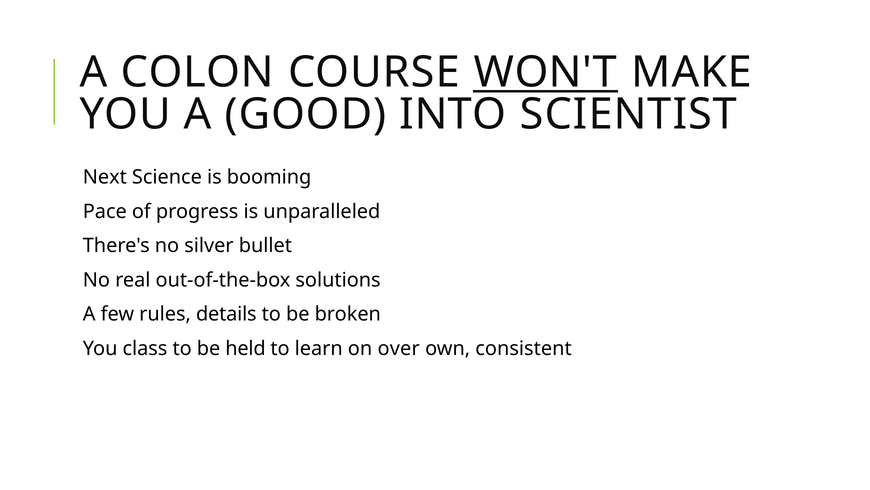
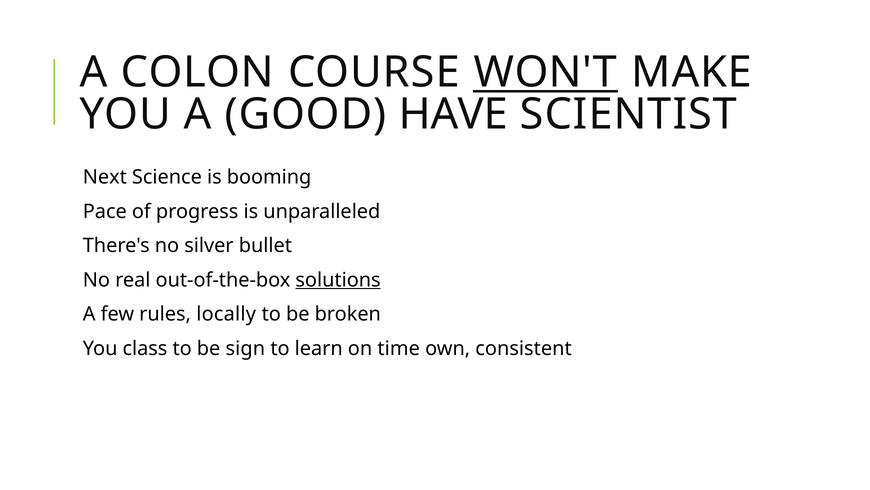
INTO: INTO -> HAVE (453, 114)
solutions underline: none -> present (338, 280)
details: details -> locally (226, 314)
held: held -> sign (245, 348)
over: over -> time (399, 348)
